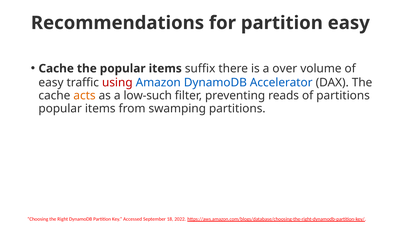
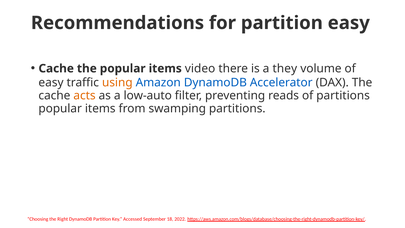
suffix: suffix -> video (200, 68)
over: over -> they (285, 68)
using colour: red -> orange (117, 83)
low-such: low-such -> low-auto (148, 96)
